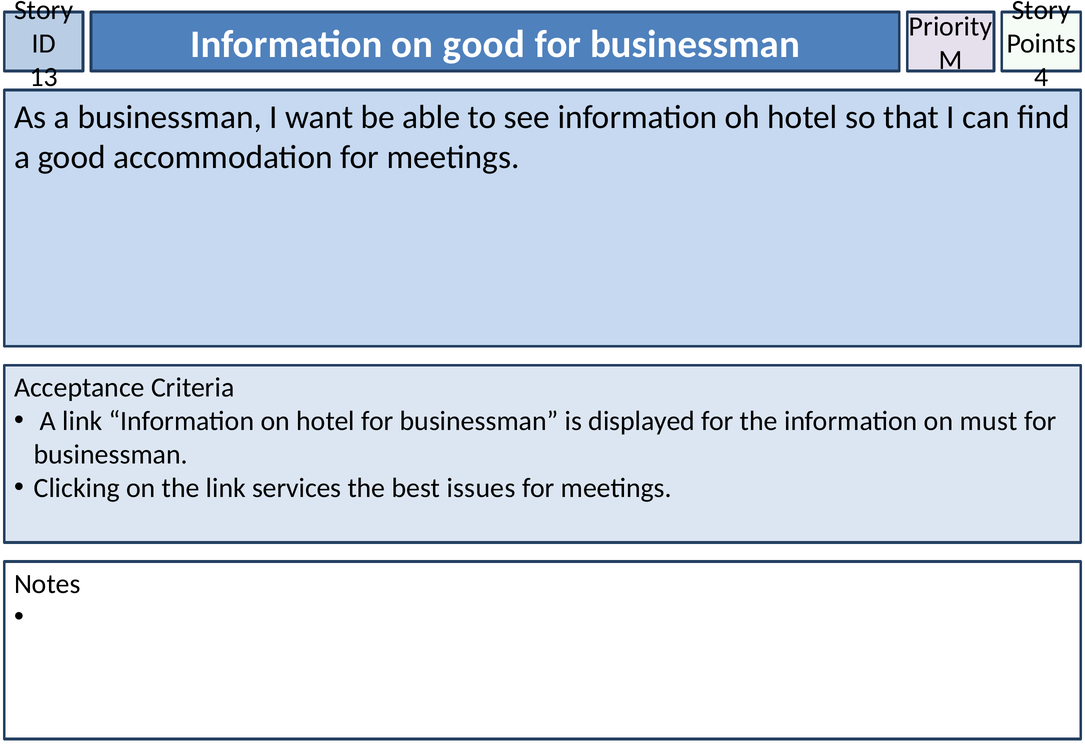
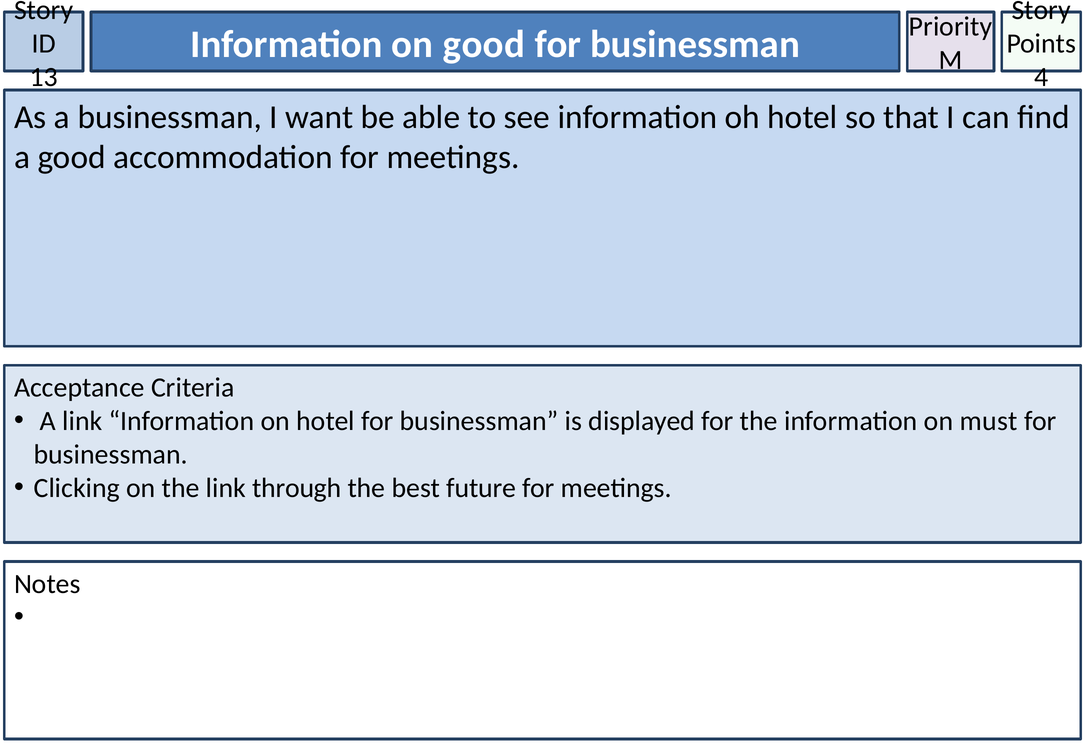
services: services -> through (297, 488)
issues: issues -> future (481, 488)
